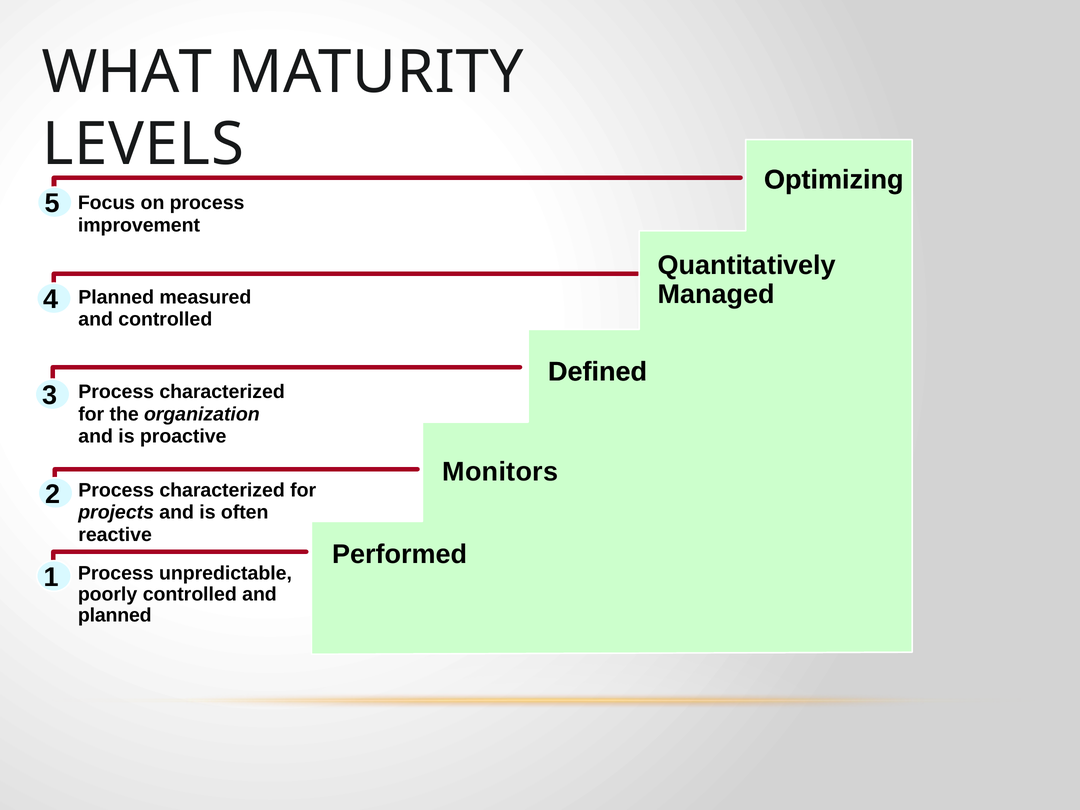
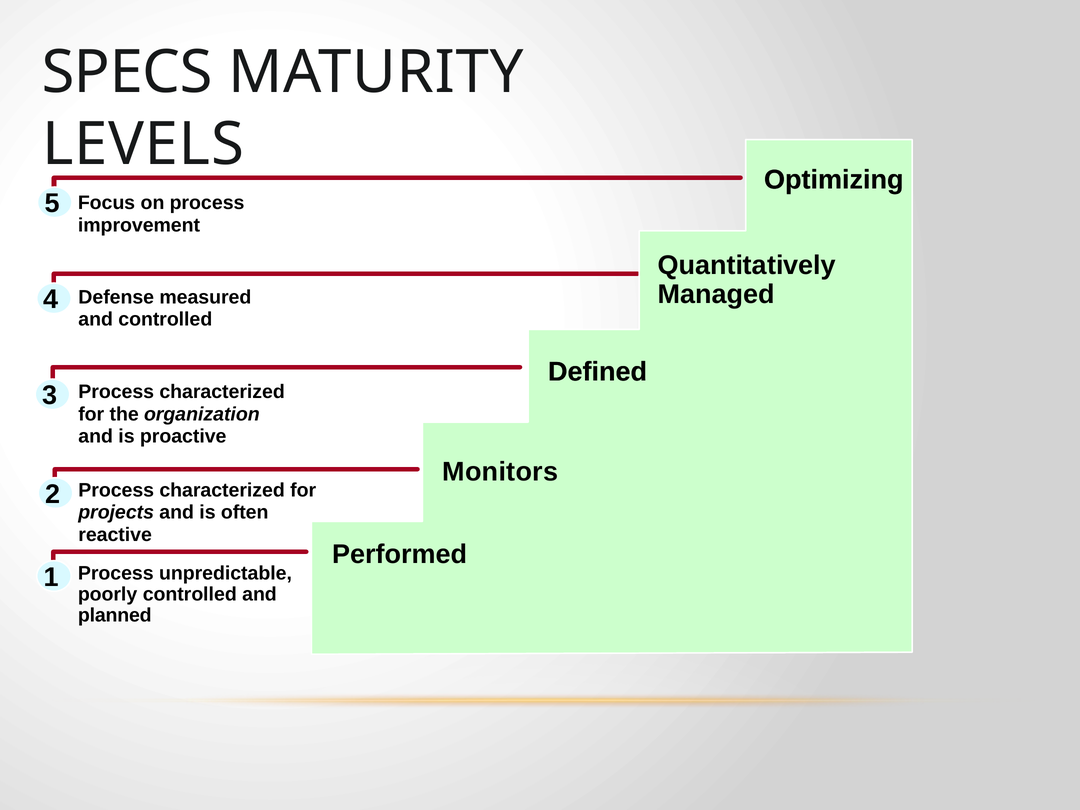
WHAT: WHAT -> SPECS (127, 73)
Planned: Planned -> Defense (116, 297)
